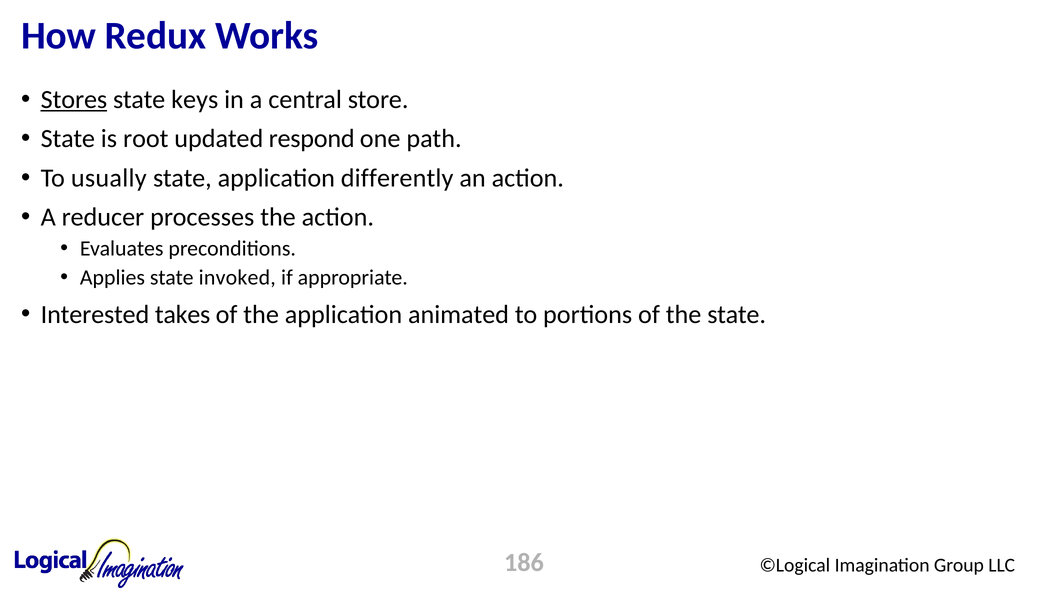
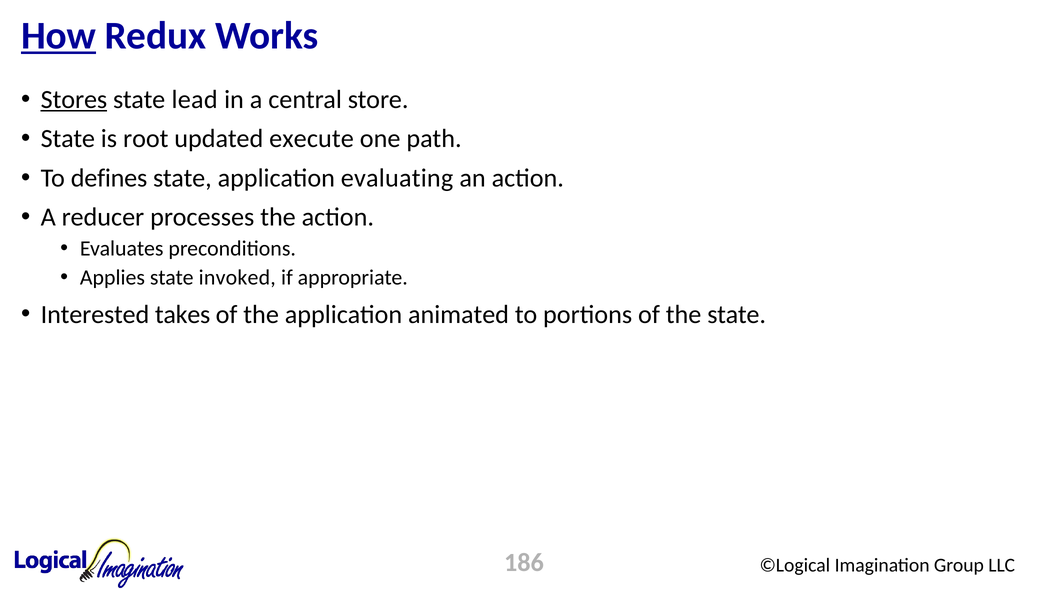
How underline: none -> present (59, 36)
keys: keys -> lead (195, 100)
respond: respond -> execute (311, 139)
usually: usually -> defines (109, 178)
differently: differently -> evaluating (397, 178)
